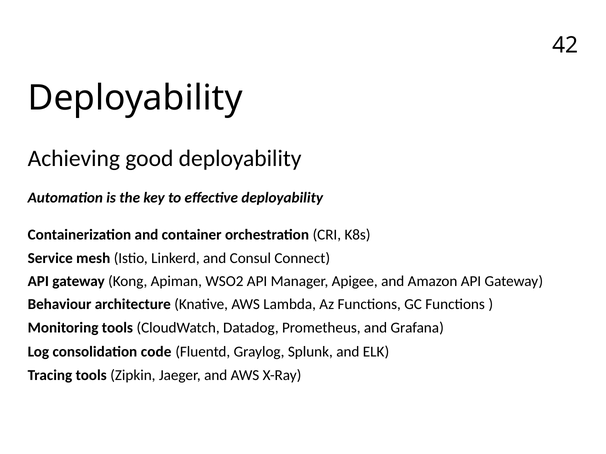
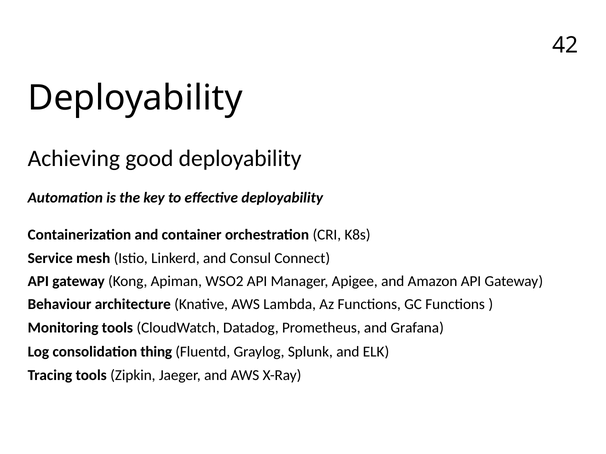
code: code -> thing (156, 352)
